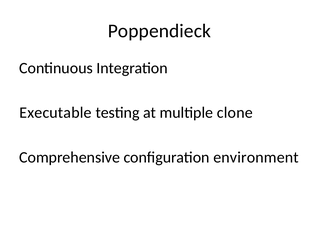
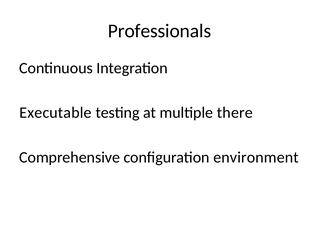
Poppendieck: Poppendieck -> Professionals (159, 31)
clone: clone -> there (235, 113)
